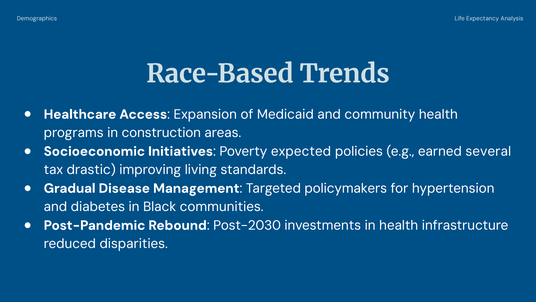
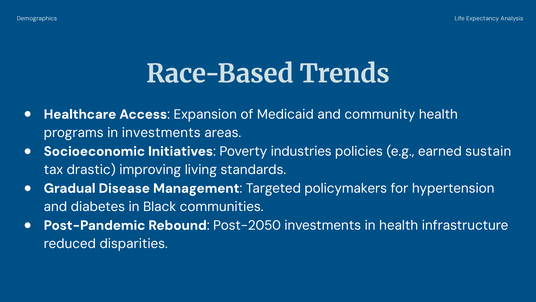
in construction: construction -> investments (161, 133)
expected: expected -> industries (301, 151)
several: several -> sustain (488, 151)
Post-2030: Post-2030 -> Post-2050 (247, 225)
